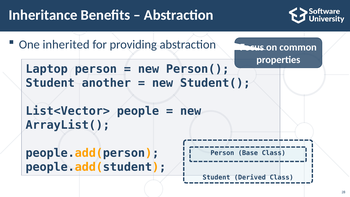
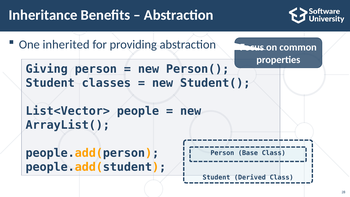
Laptop: Laptop -> Giving (47, 69)
another: another -> classes (106, 83)
